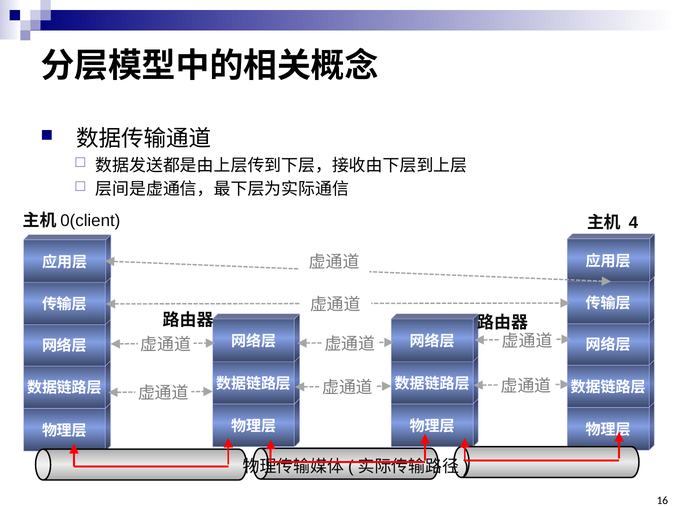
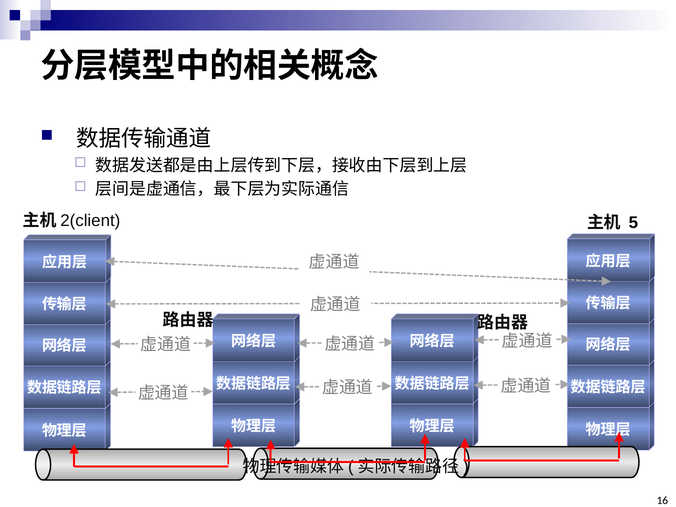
0(client: 0(client -> 2(client (90, 221)
4: 4 -> 5 (633, 223)
